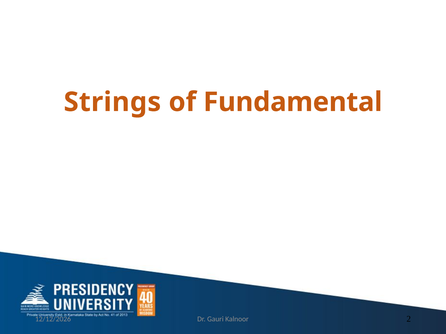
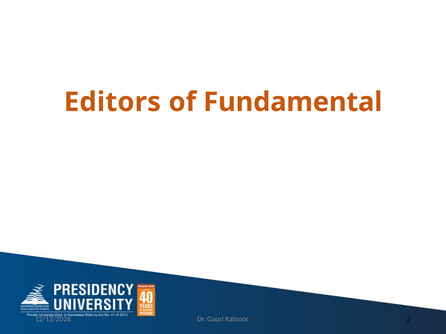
Strings: Strings -> Editors (112, 102)
